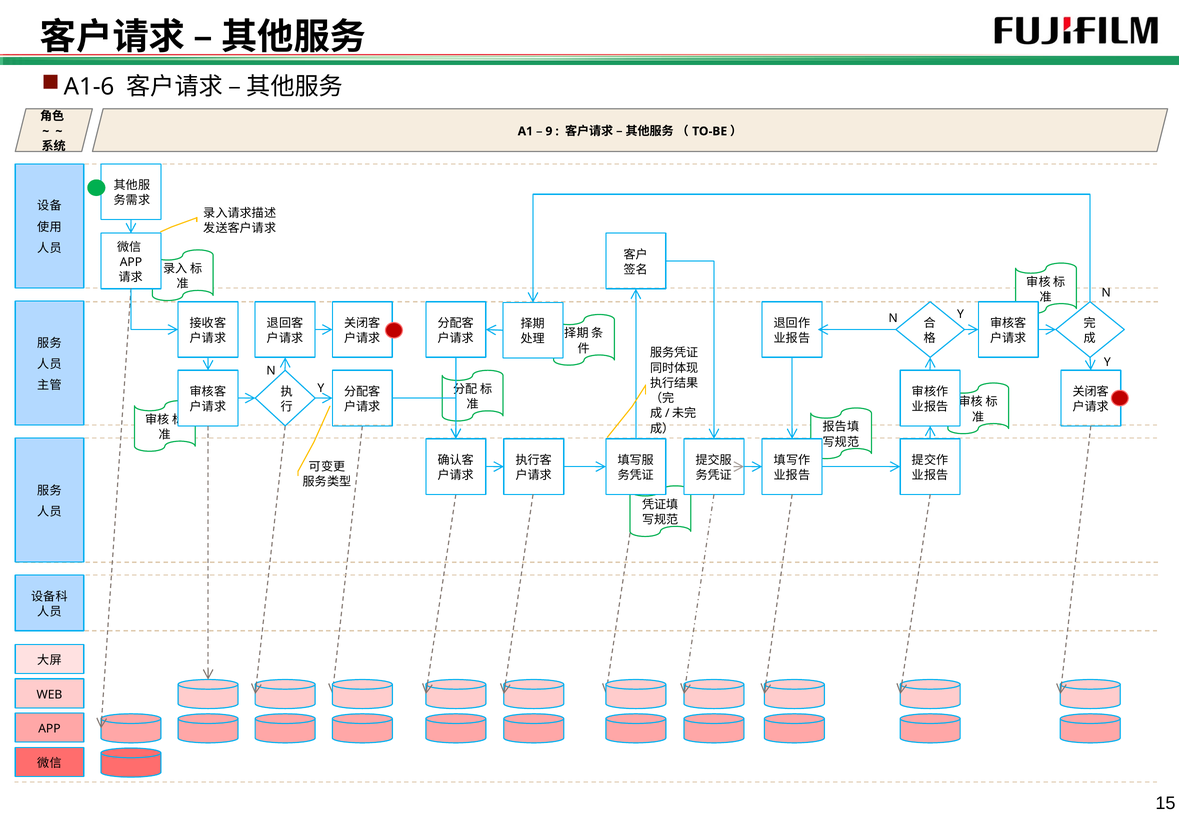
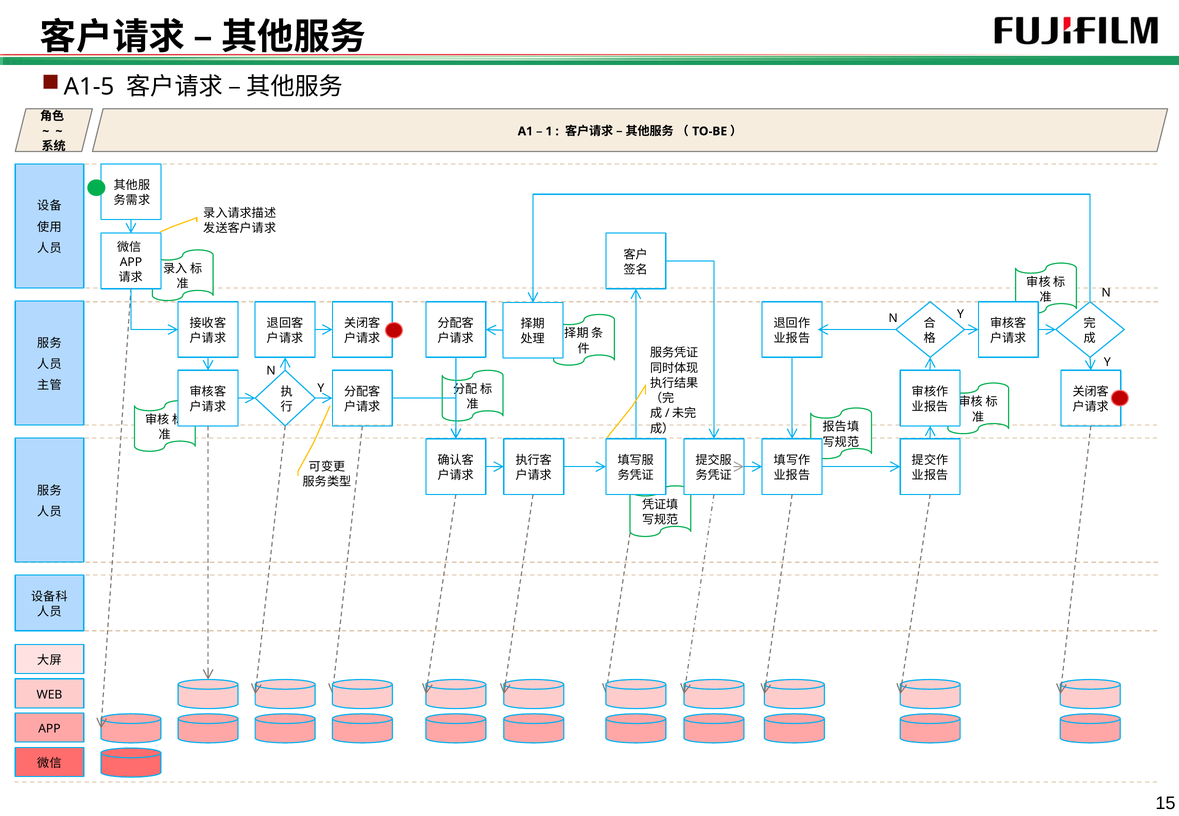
A1-6: A1-6 -> A1-5 (89, 87)
9: 9 -> 1 (549, 131)
